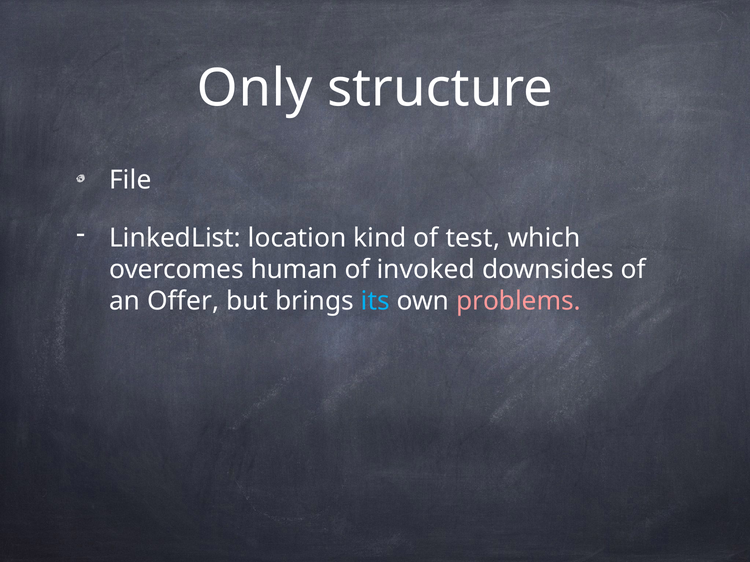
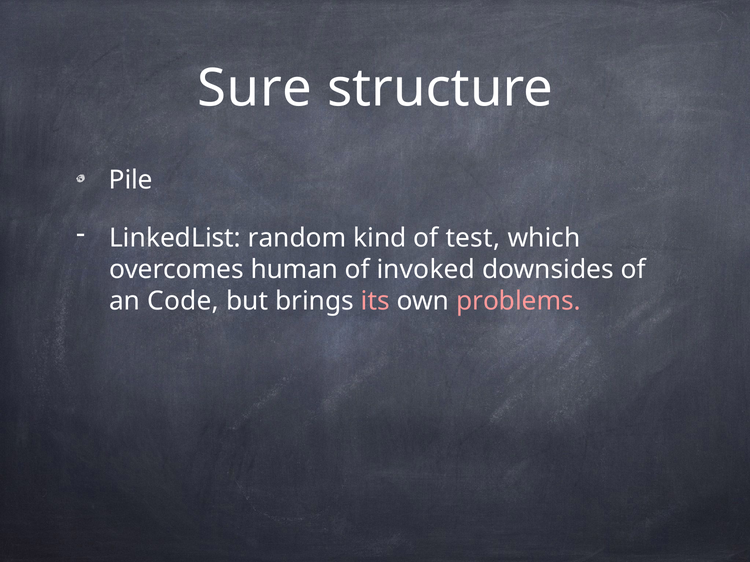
Only: Only -> Sure (255, 89)
File: File -> Pile (131, 180)
location: location -> random (297, 238)
Offer: Offer -> Code (183, 302)
its colour: light blue -> pink (375, 302)
